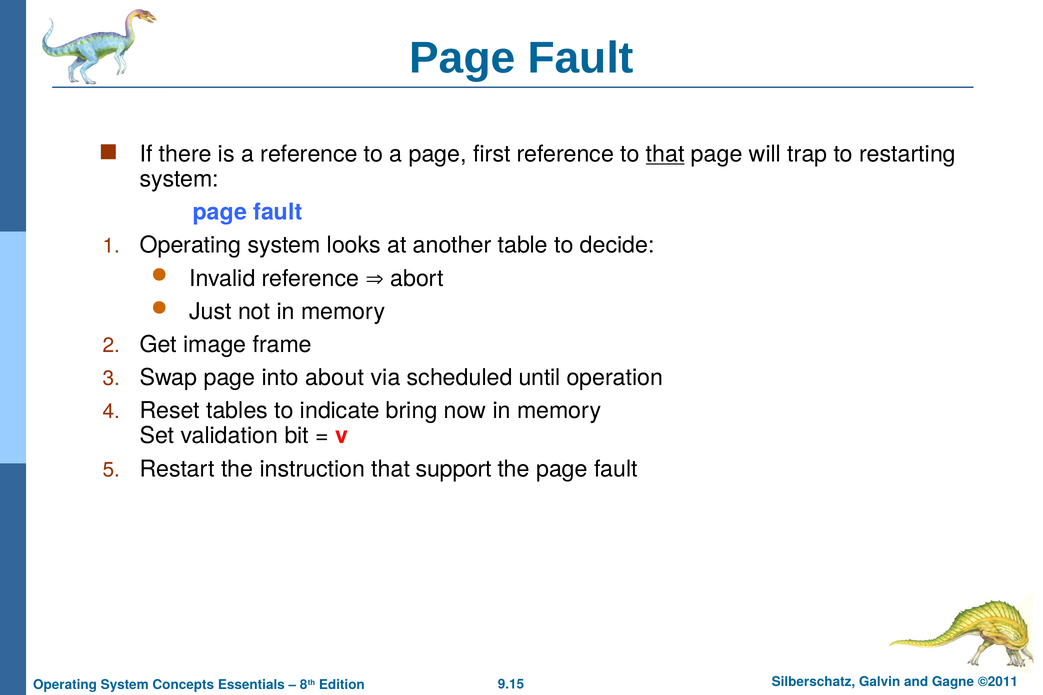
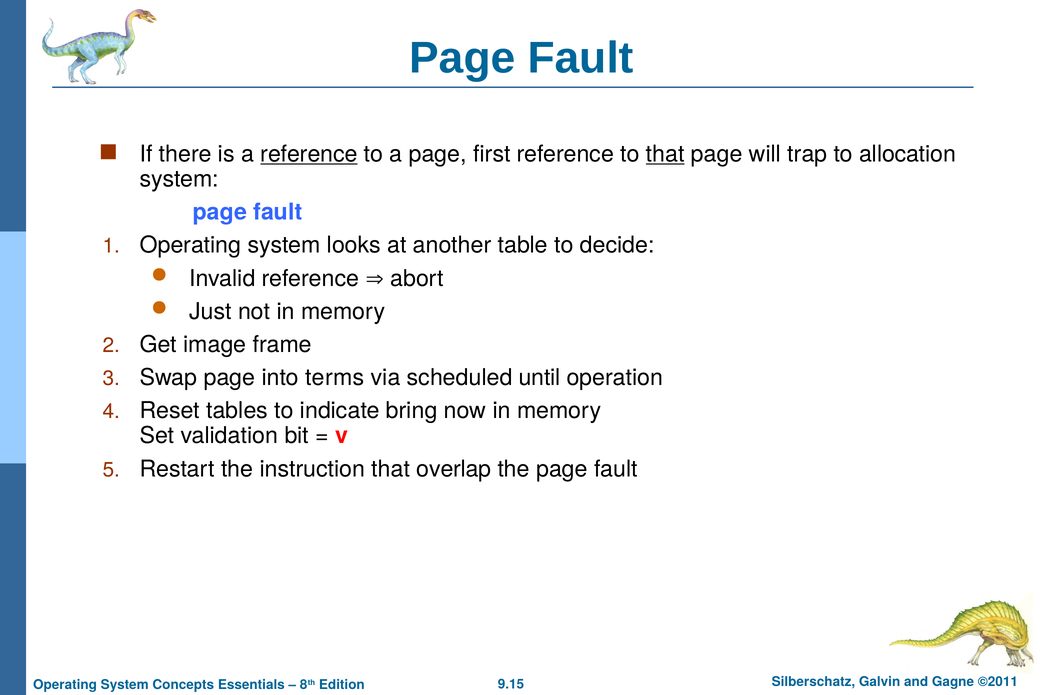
reference underline: none -> present (309, 154)
restarting: restarting -> allocation (908, 154)
about: about -> terms (335, 378)
support: support -> overlap (454, 469)
